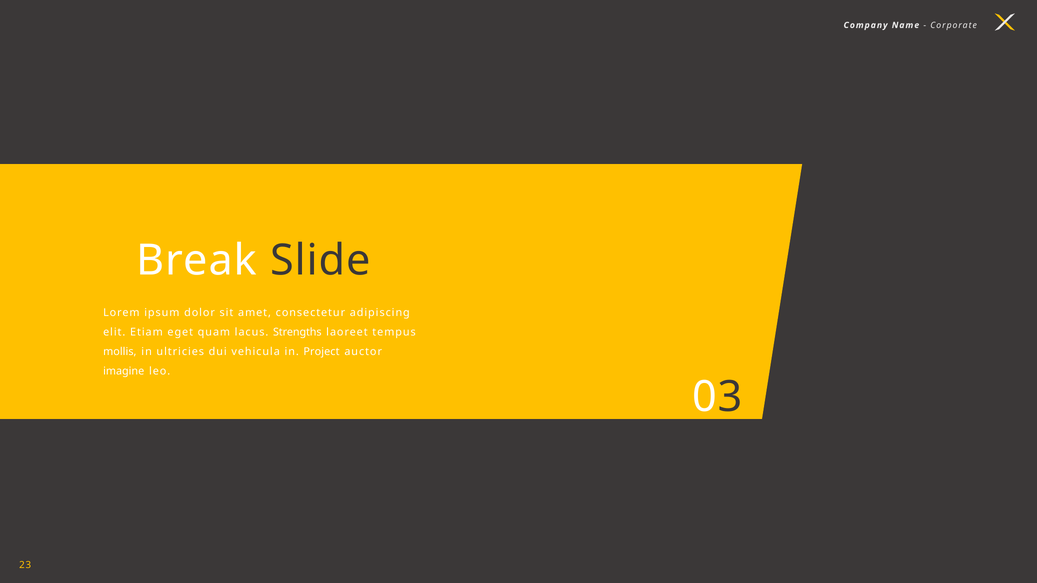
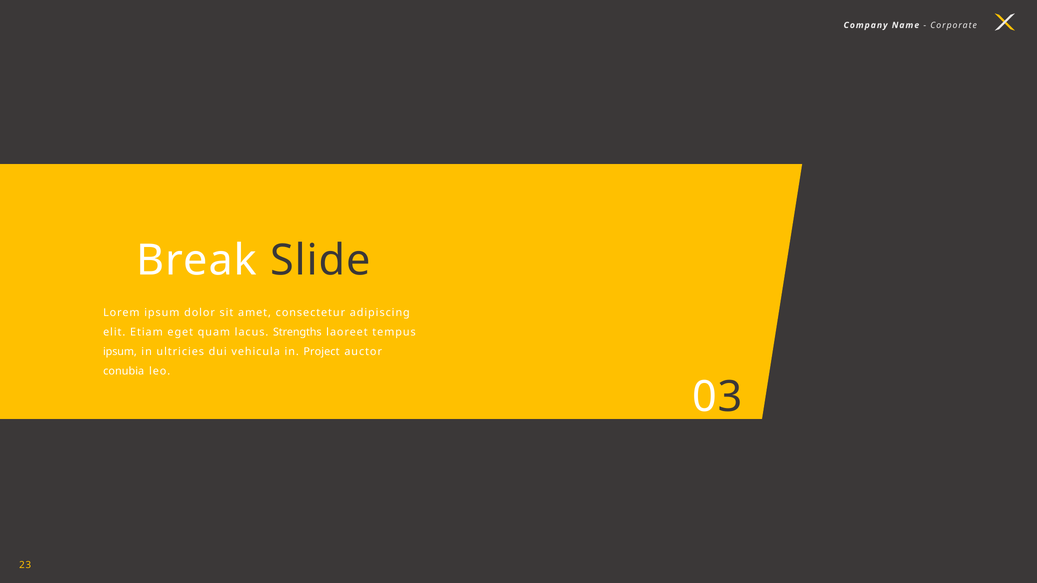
mollis: mollis -> ipsum (120, 352)
imagine: imagine -> conubia (124, 371)
